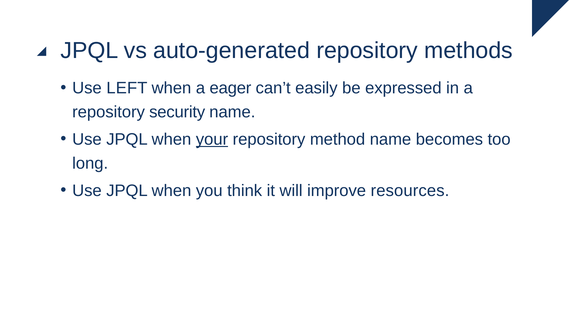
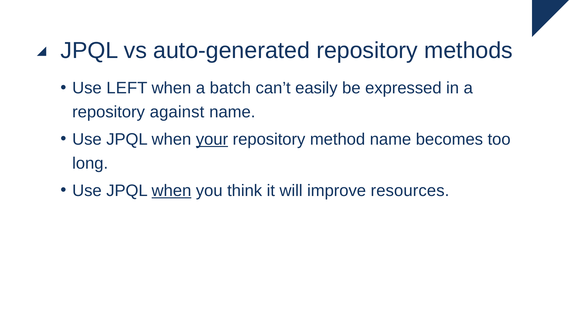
eager: eager -> batch (230, 88)
security: security -> against (177, 112)
when underline: none -> present (171, 191)
